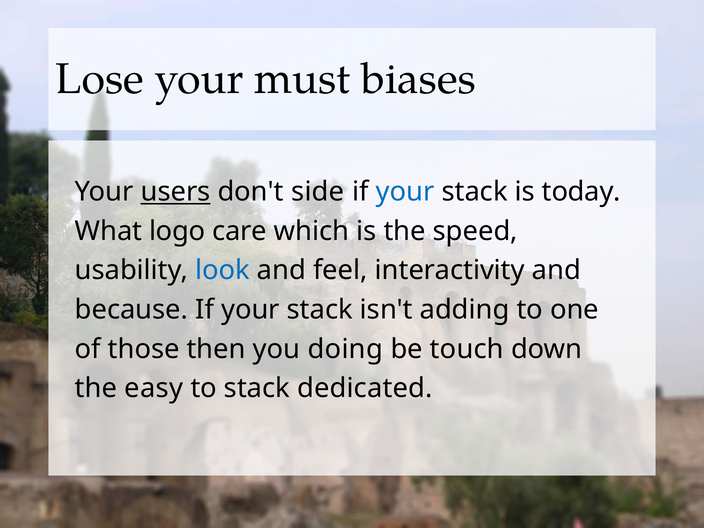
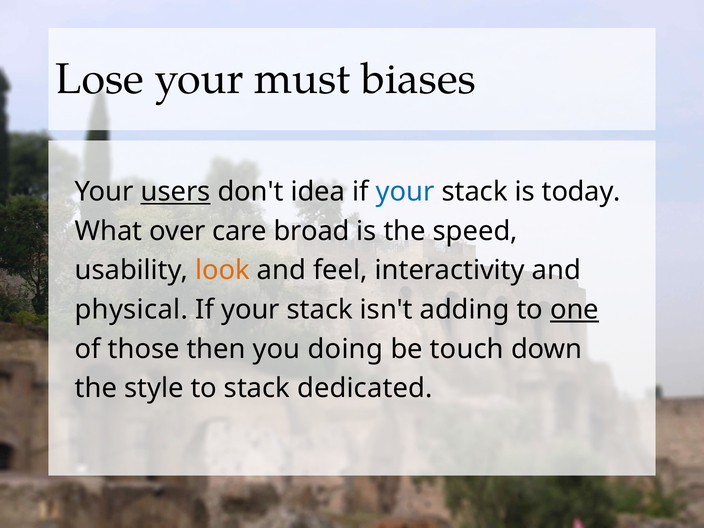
side: side -> idea (318, 192)
logo: logo -> over (177, 231)
which: which -> broad (312, 231)
look colour: blue -> orange (222, 270)
because: because -> physical (131, 310)
one underline: none -> present (574, 310)
easy: easy -> style (154, 388)
